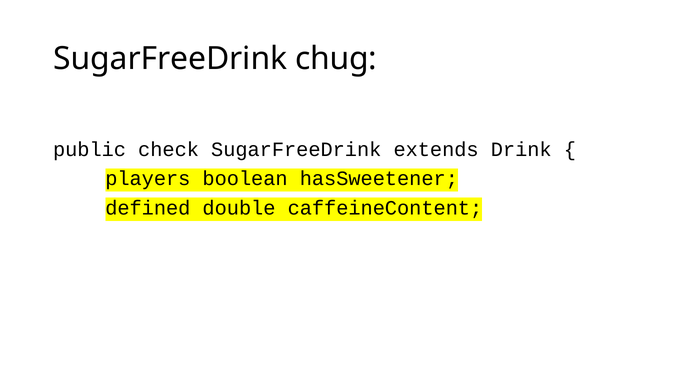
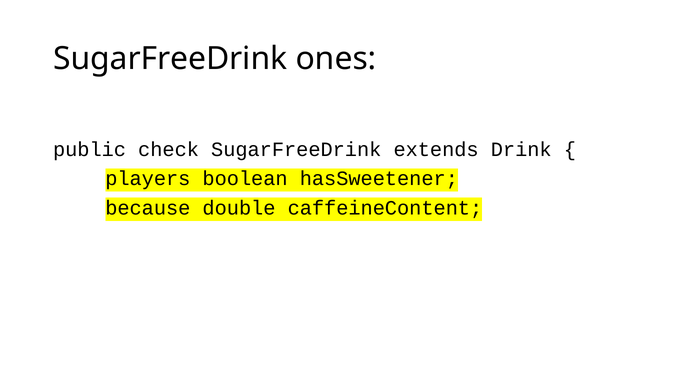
chug: chug -> ones (336, 58)
defined: defined -> because (148, 208)
